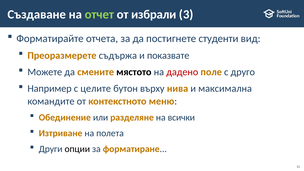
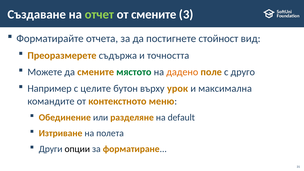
от избрали: избрали -> смените (154, 14)
студенти: студенти -> стойност (218, 39)
показвате: показвате -> точността (168, 55)
мястото colour: black -> green (134, 72)
дадено colour: red -> orange (182, 72)
нива: нива -> урок (178, 89)
всички: всички -> default (181, 117)
